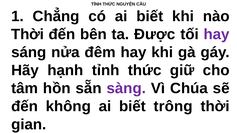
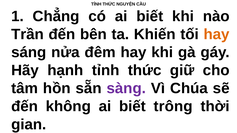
Thời: Thời -> Trần (27, 34)
Được: Được -> Khiến (155, 34)
hay colour: purple -> orange (217, 34)
